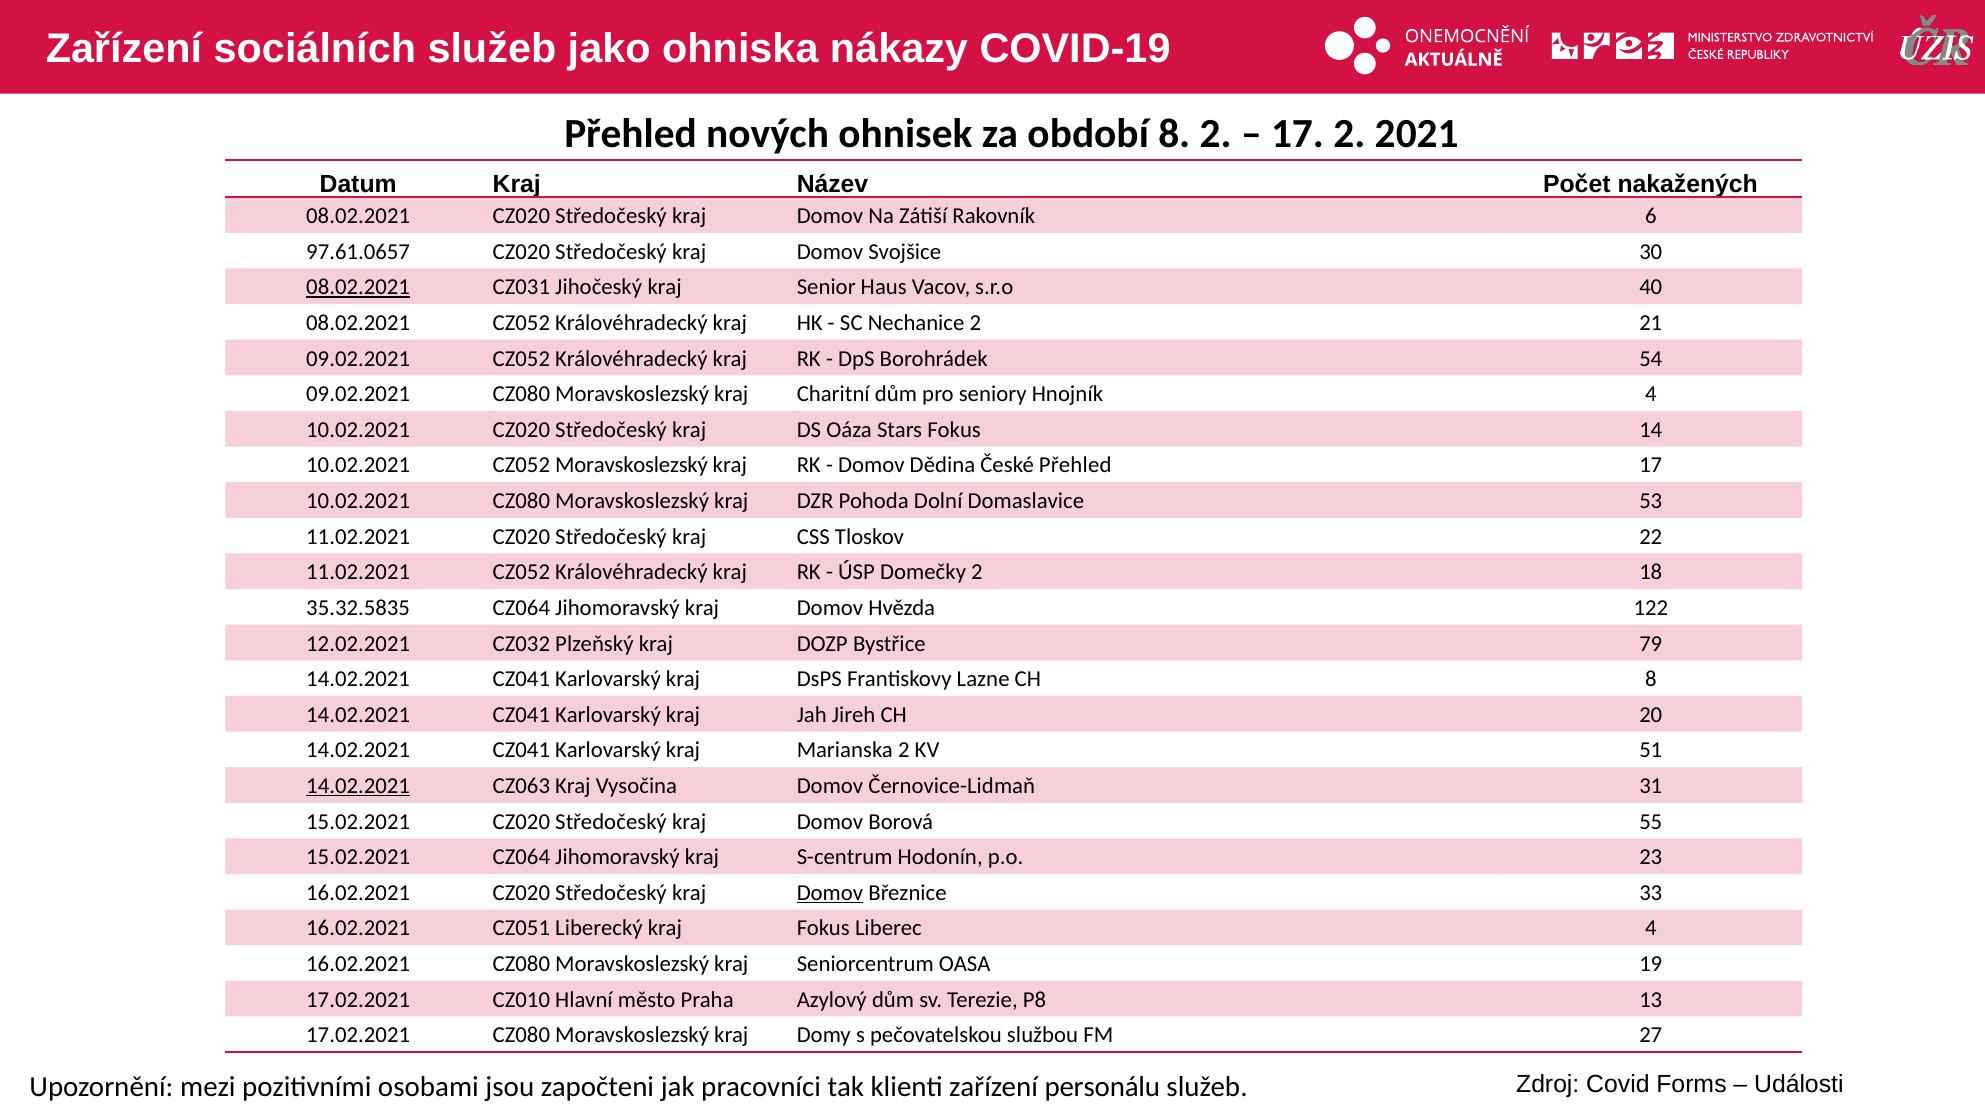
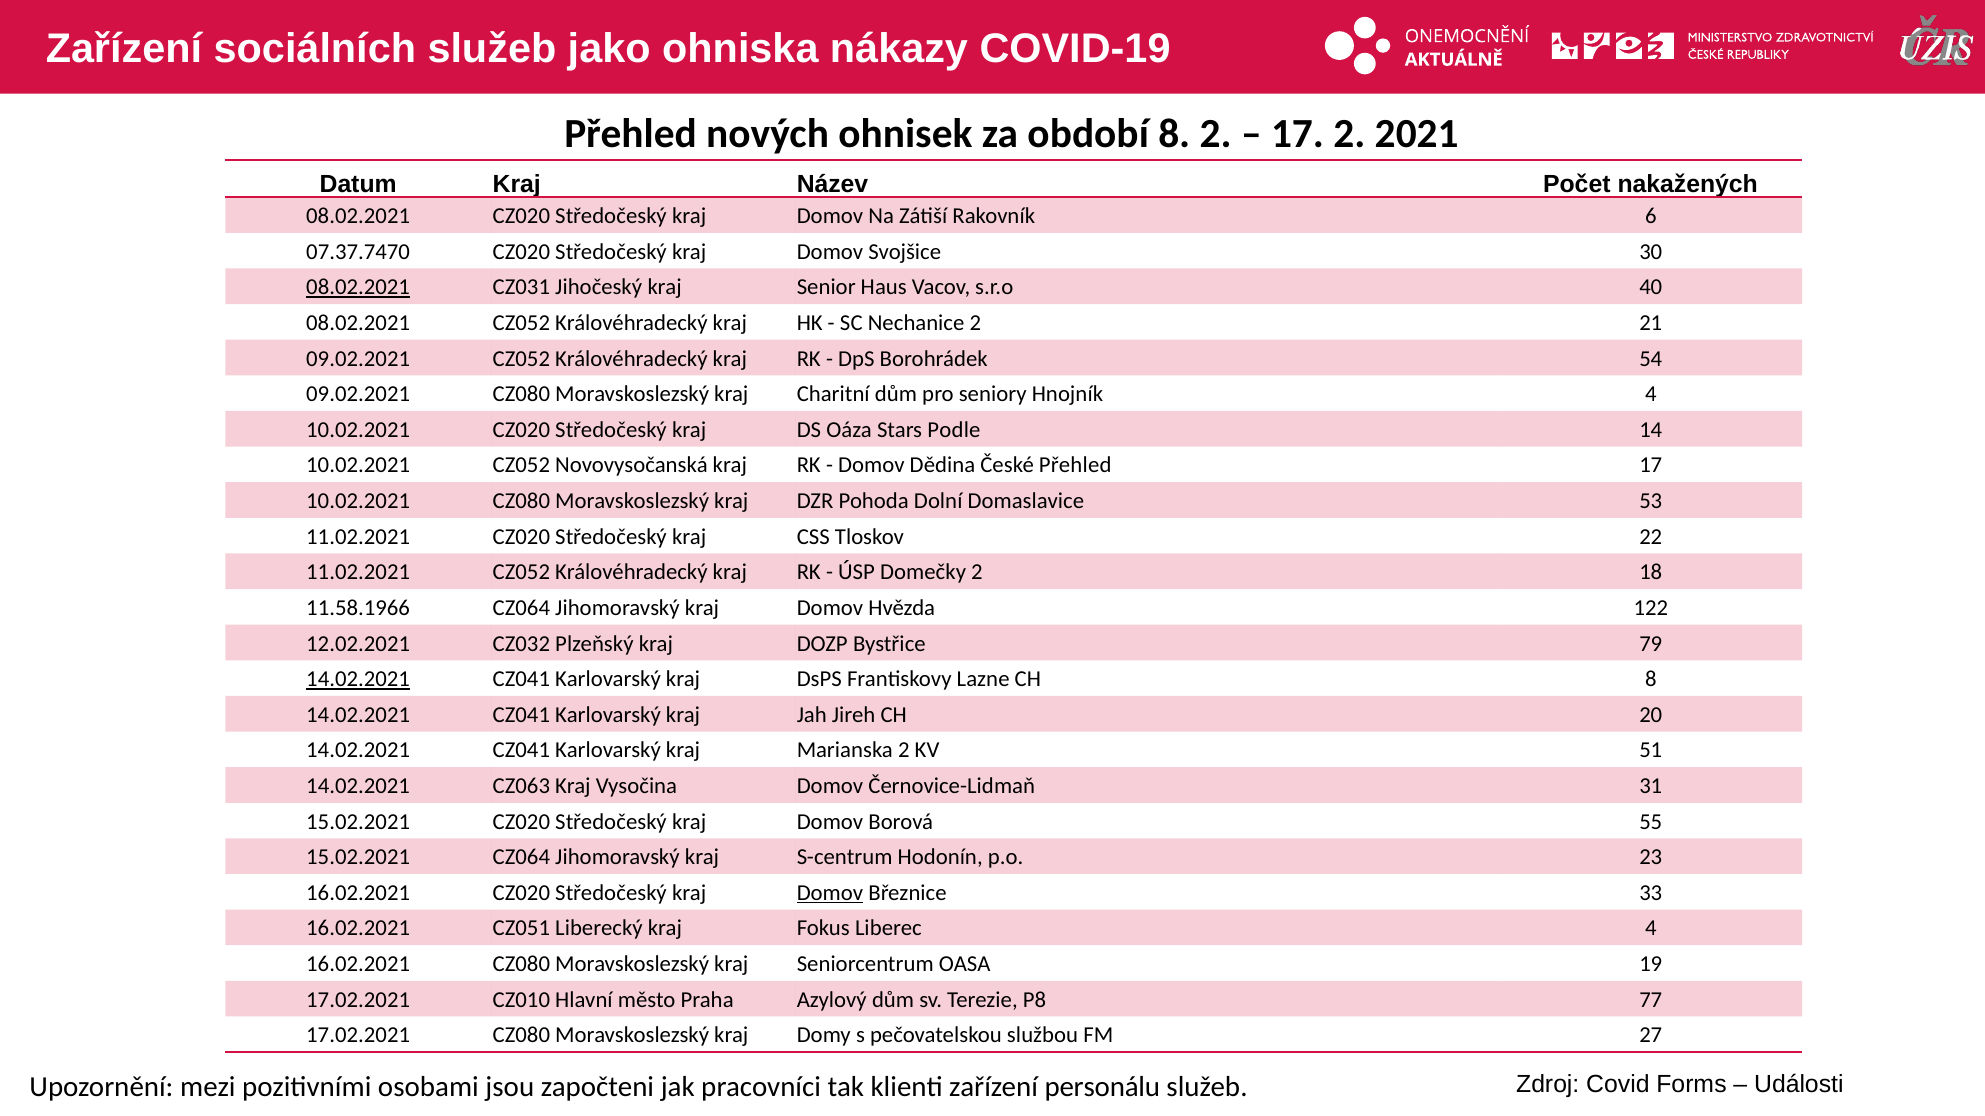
97.61.0657: 97.61.0657 -> 07.37.7470 (358, 252)
Stars Fokus: Fokus -> Podle (954, 430)
CZ052 Moravskoslezský: Moravskoslezský -> Novovysočanská (631, 466)
35.32.5835: 35.32.5835 -> 11.58.1966 (358, 608)
14.02.2021 underline: none -> present (358, 679)
14.02.2021 underline: present -> none (358, 786)
13: 13 -> 77 (1651, 1000)
